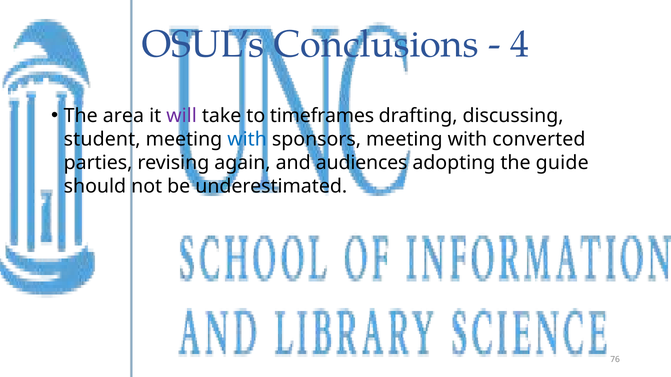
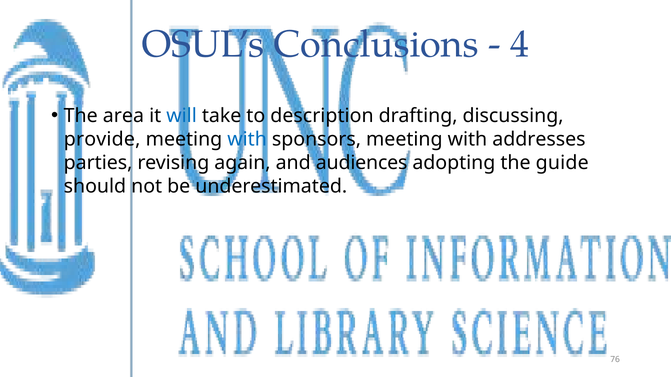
will colour: purple -> blue (182, 116)
timeframes: timeframes -> description (322, 116)
student: student -> provide (102, 140)
converted: converted -> addresses (539, 140)
